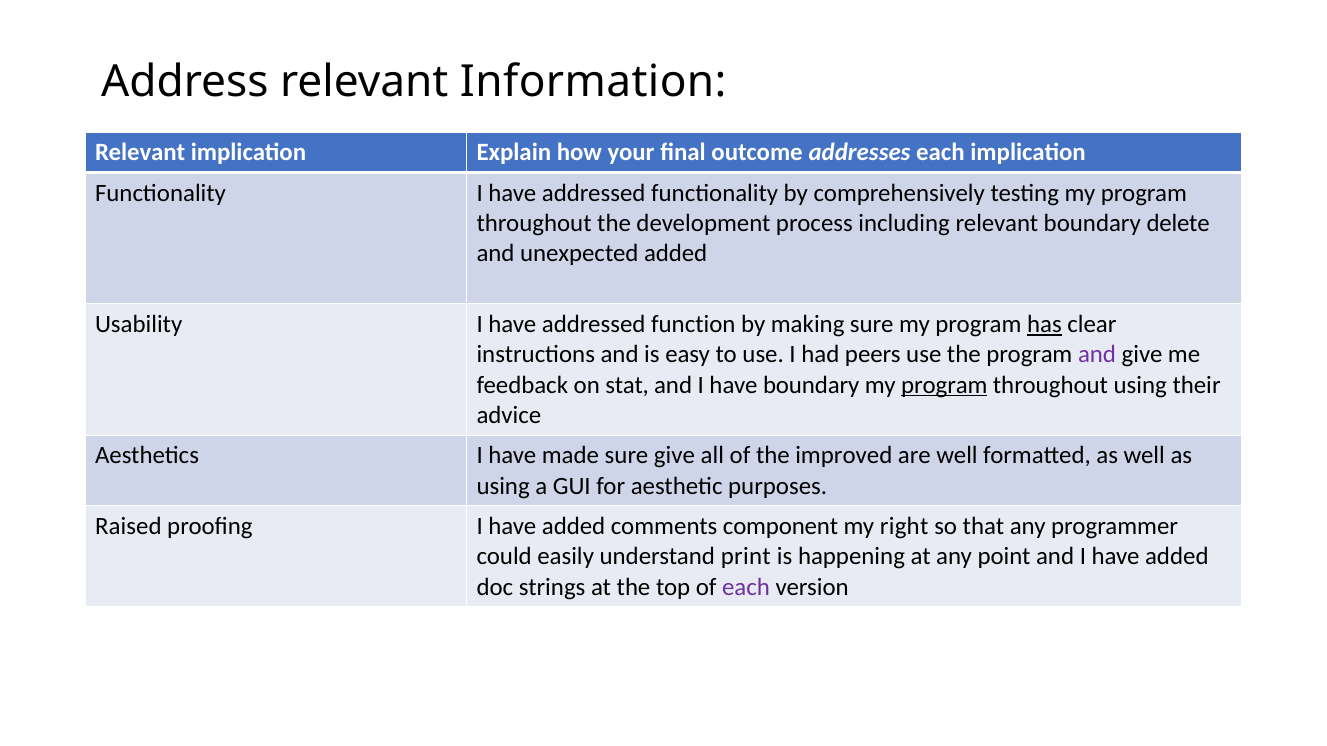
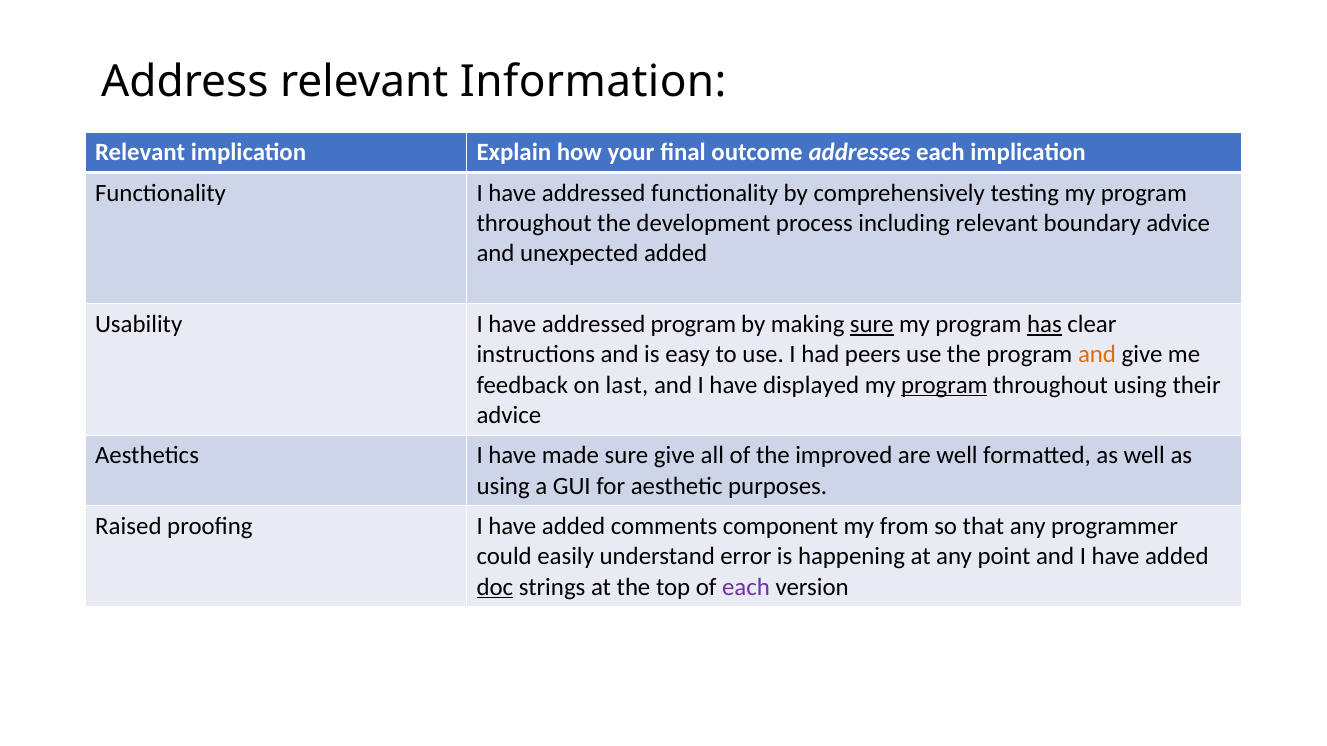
boundary delete: delete -> advice (1178, 223)
addressed function: function -> program (693, 324)
sure underline: none -> present (872, 324)
and colour: purple -> orange (1097, 355)
stat: stat -> last (627, 385)
have boundary: boundary -> displayed (811, 385)
right: right -> from (904, 527)
print: print -> error (746, 557)
doc underline: none -> present (495, 587)
